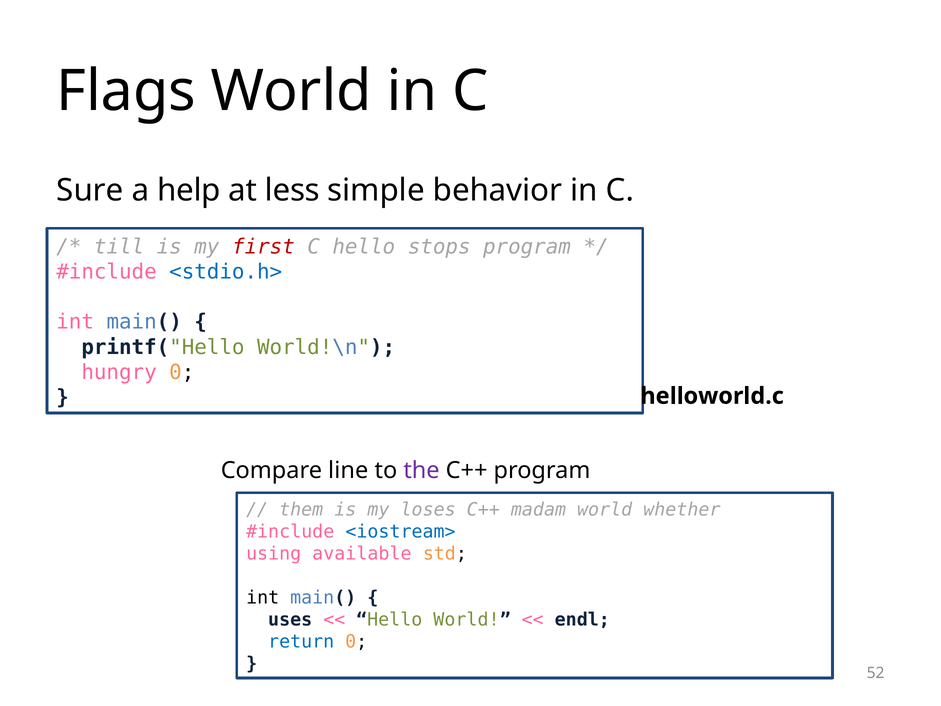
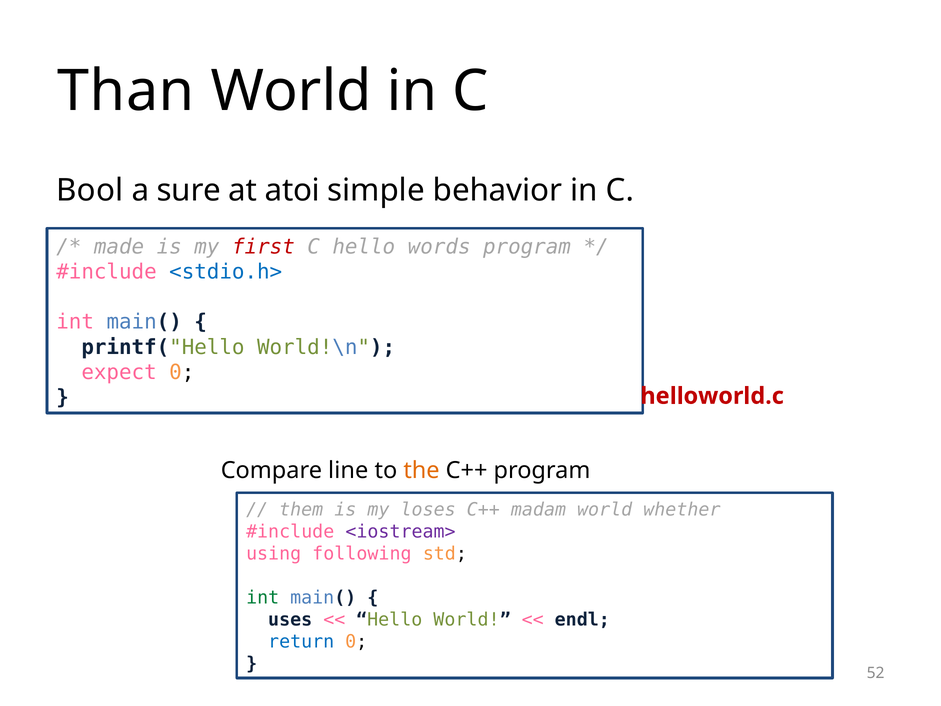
Flags: Flags -> Than (126, 91)
Sure: Sure -> Bool (90, 190)
help: help -> sure (189, 190)
less: less -> atoi (292, 190)
till: till -> made (119, 247)
stops: stops -> words (439, 247)
hungry: hungry -> expect (119, 372)
helloworld.c colour: black -> red (712, 396)
the colour: purple -> orange (422, 470)
<iostream> colour: blue -> purple (401, 532)
available: available -> following (362, 554)
int colour: black -> green (263, 597)
